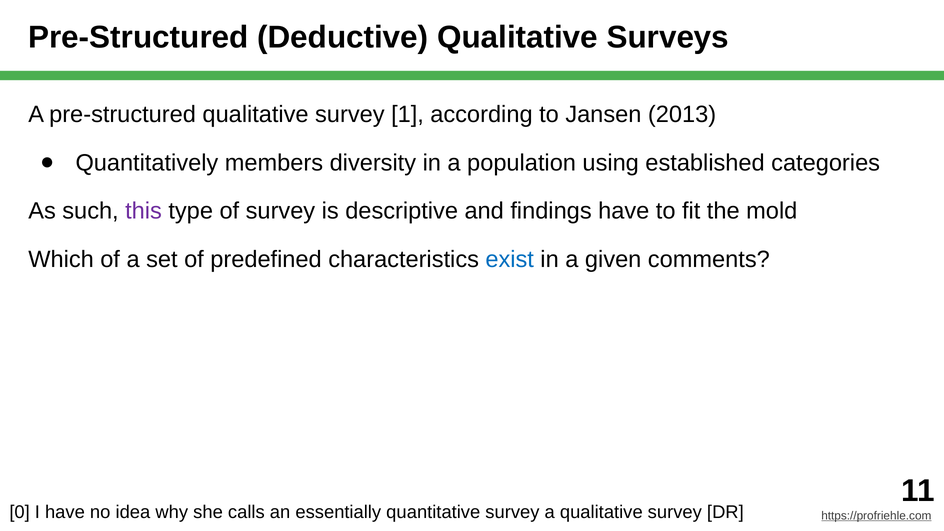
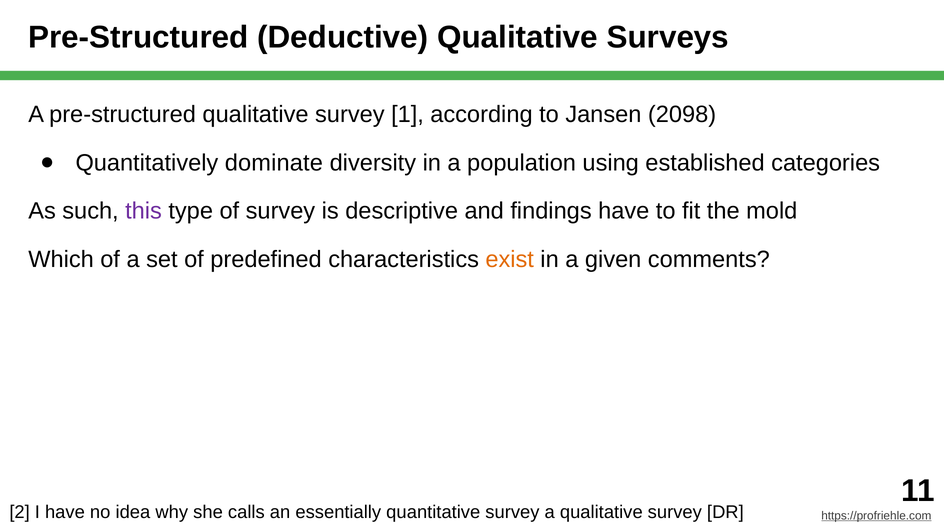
2013: 2013 -> 2098 (682, 114)
members: members -> dominate (274, 163)
exist colour: blue -> orange (510, 259)
0: 0 -> 2 (20, 512)
